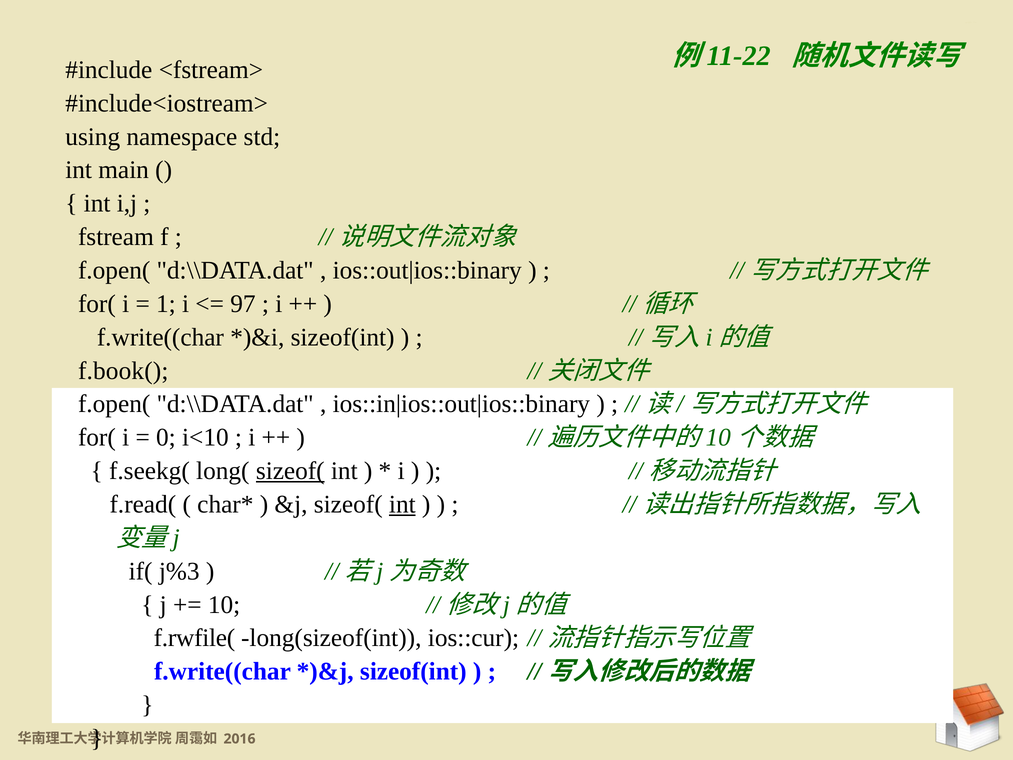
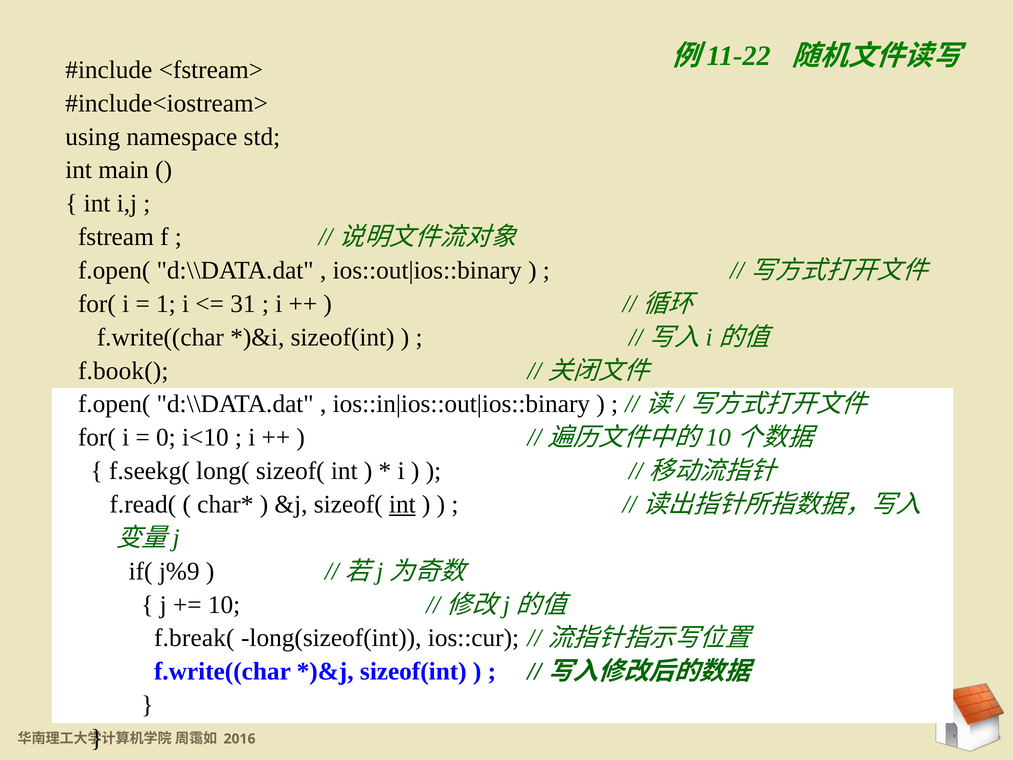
97: 97 -> 31 (243, 304)
sizeof( underline: present -> none (290, 471)
j%3: j%3 -> j%9 (179, 571)
f.rwfile(: f.rwfile( -> f.break( (194, 638)
